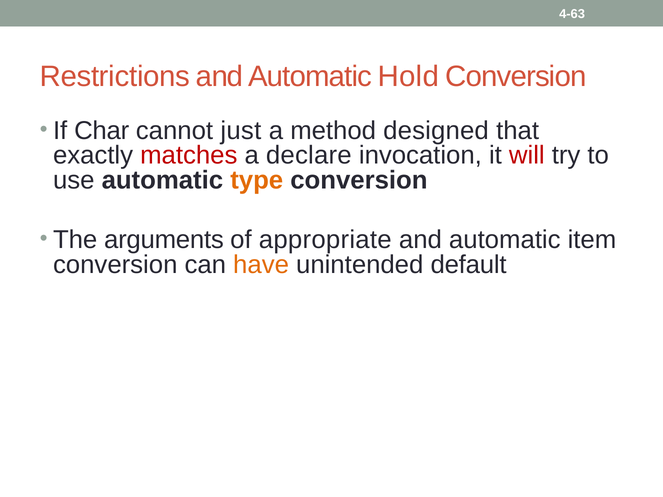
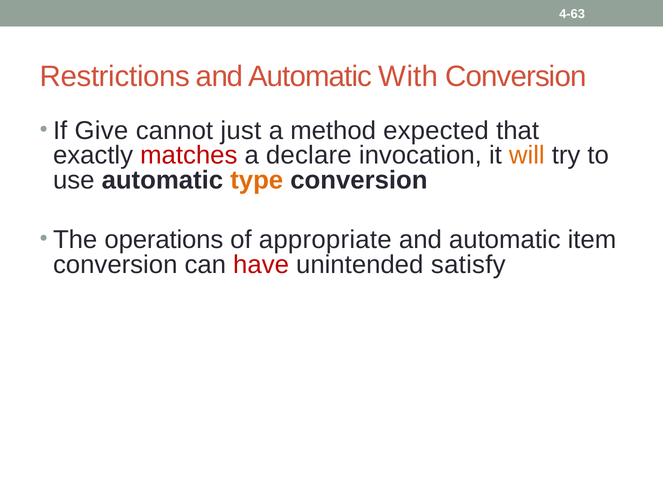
Hold: Hold -> With (408, 77)
Char: Char -> Give (101, 131)
designed: designed -> expected (436, 131)
will colour: red -> orange (527, 155)
arguments: arguments -> operations (164, 240)
have colour: orange -> red (261, 265)
default: default -> satisfy (468, 265)
